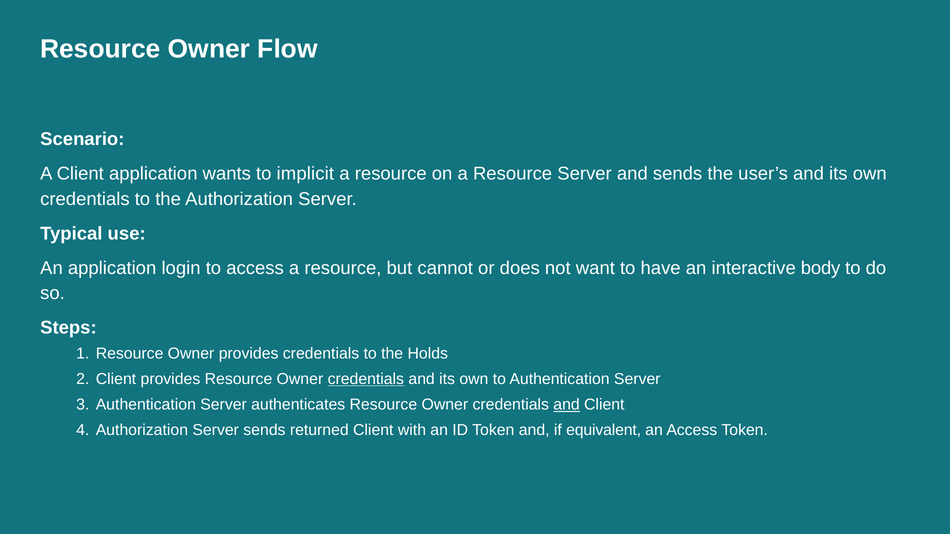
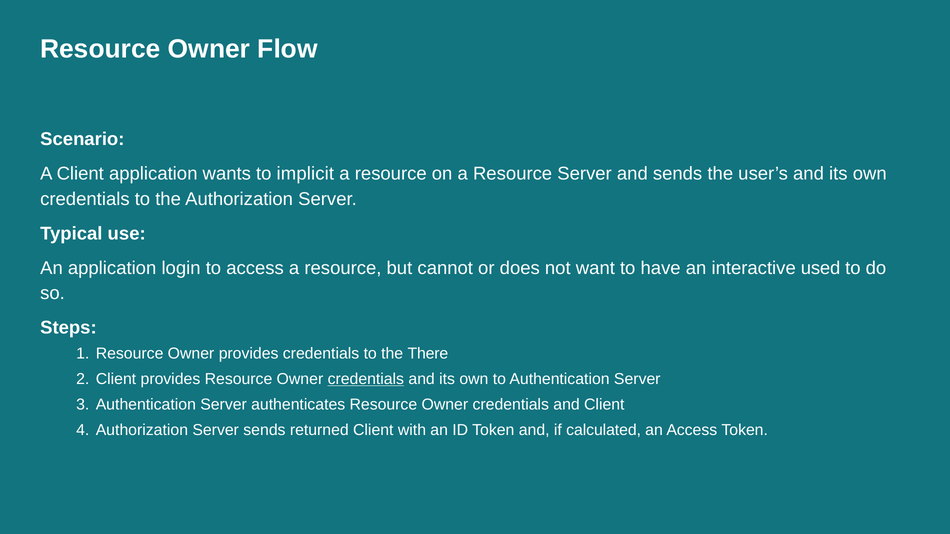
body: body -> used (821, 268)
Holds: Holds -> There (428, 354)
and underline: present -> none (567, 405)
equivalent: equivalent -> calculated (604, 430)
